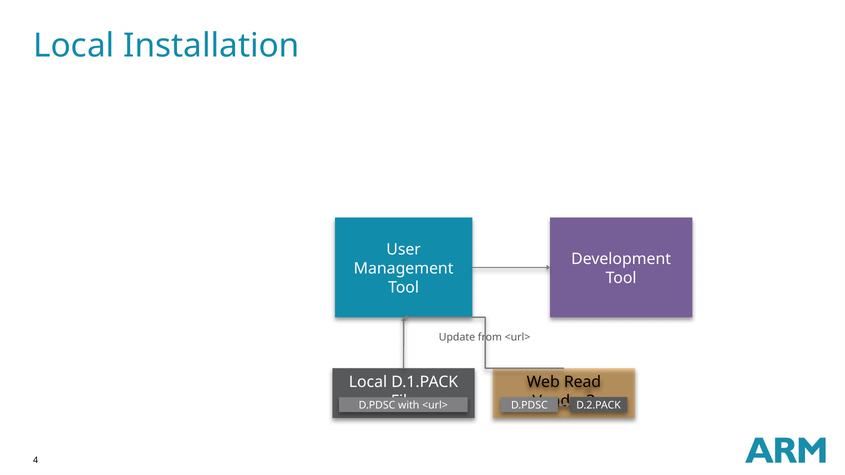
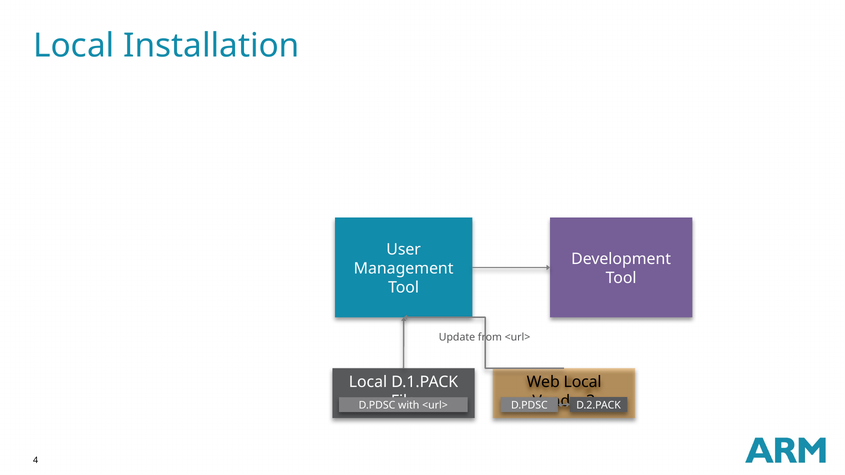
Web Read: Read -> Local (583, 382)
